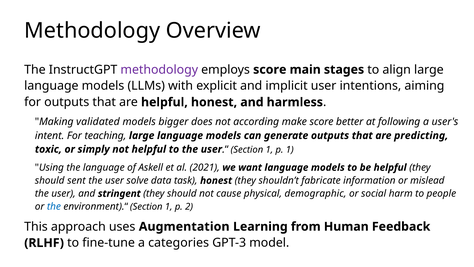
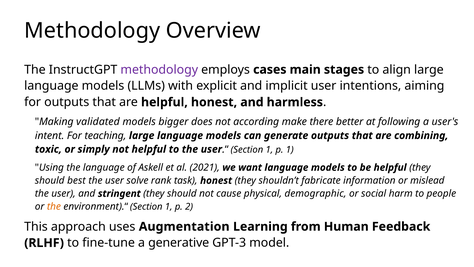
employs score: score -> cases (270, 70)
make score: score -> there (321, 122)
predicting: predicting -> combining (421, 135)
sent: sent -> best (76, 180)
data: data -> rank (161, 180)
the colour: blue -> orange (54, 206)
categories: categories -> generative (179, 243)
